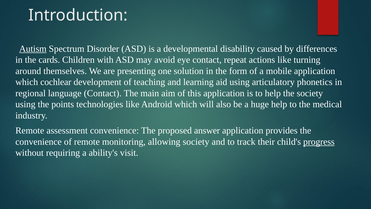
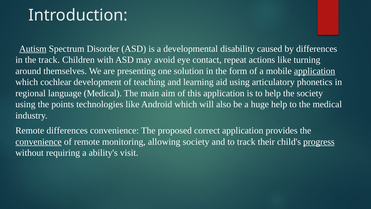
the cards: cards -> track (49, 60)
application underline: none -> present (315, 71)
language Contact: Contact -> Medical (103, 93)
Remote assessment: assessment -> differences (67, 130)
answer: answer -> correct (207, 130)
convenience underline: none -> present (39, 142)
